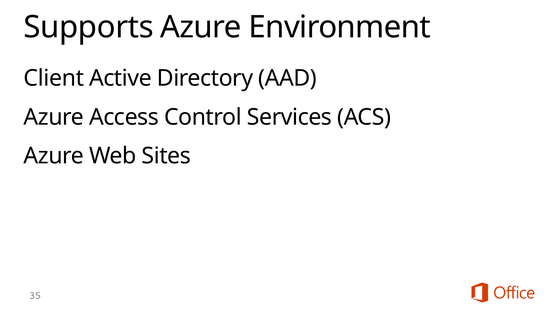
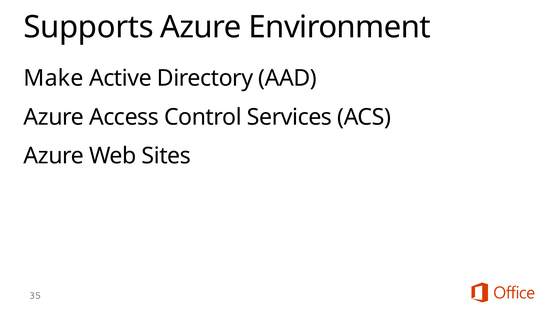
Client: Client -> Make (54, 78)
